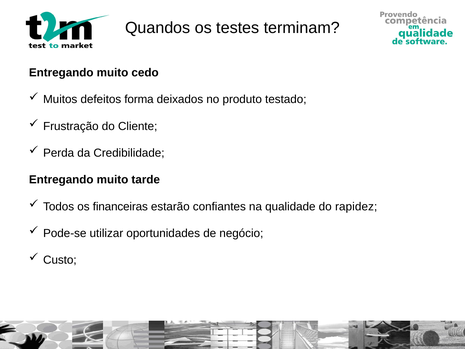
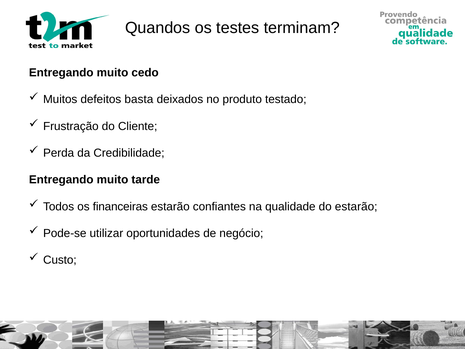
forma: forma -> basta (139, 99)
do rapidez: rapidez -> estarão (356, 206)
